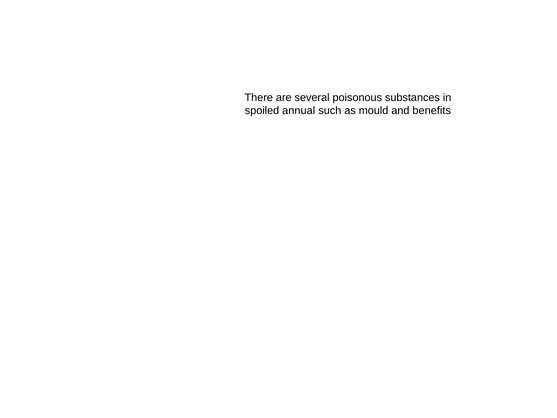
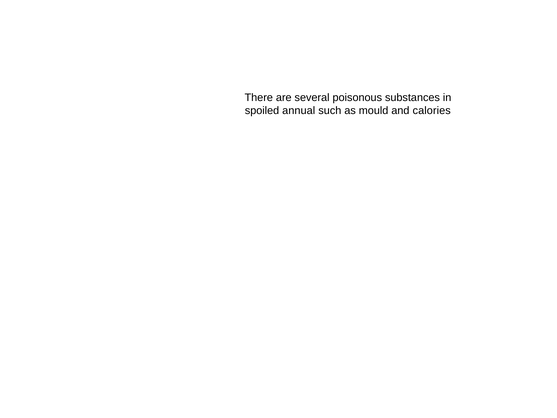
benefits: benefits -> calories (432, 111)
